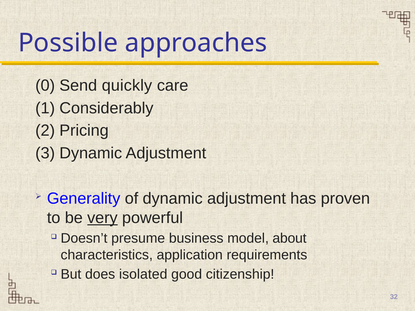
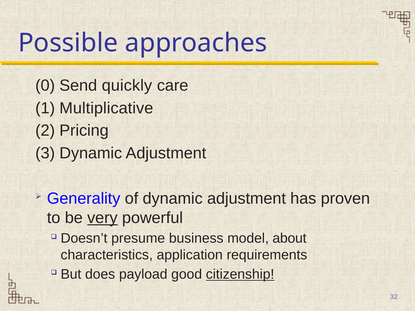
Considerably: Considerably -> Multiplicative (106, 108)
isolated: isolated -> payload (143, 275)
citizenship underline: none -> present (240, 275)
